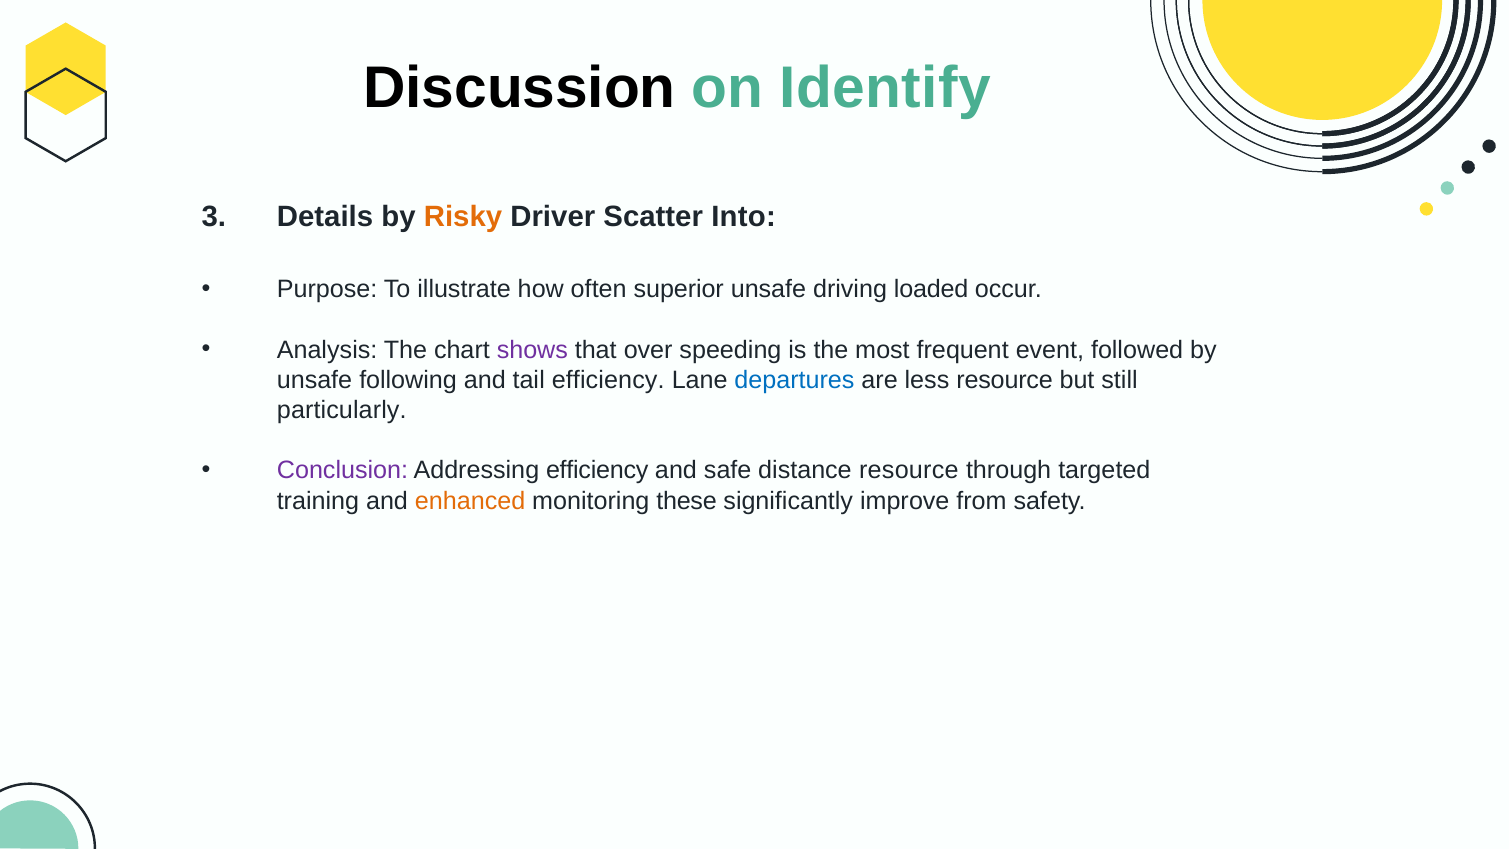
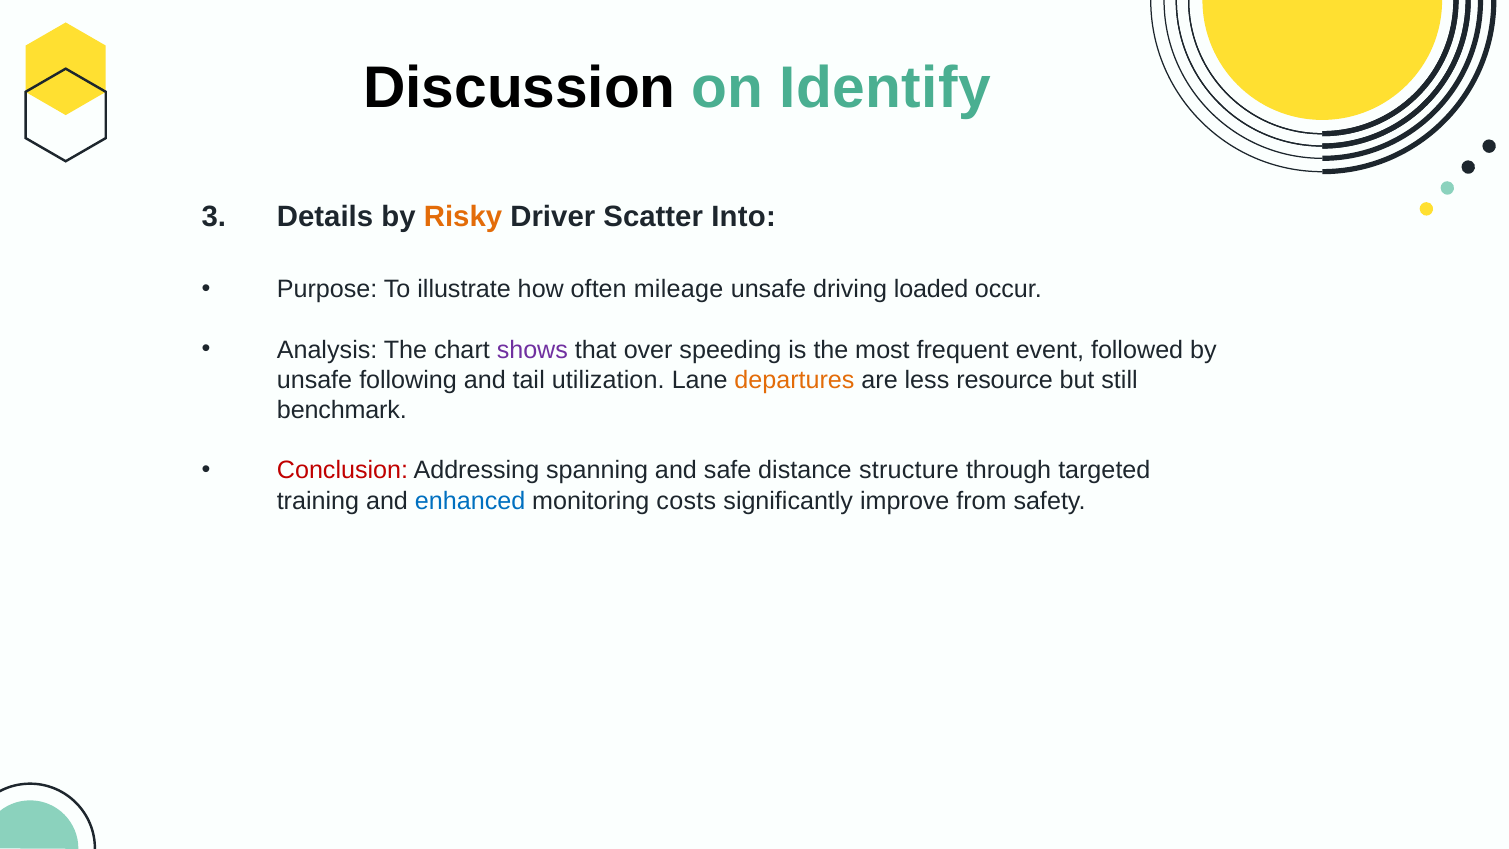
superior: superior -> mileage (679, 289)
tail efficiency: efficiency -> utilization (608, 380)
departures colour: blue -> orange (794, 380)
particularly: particularly -> benchmark (342, 410)
Conclusion colour: purple -> red (342, 471)
Addressing efficiency: efficiency -> spanning (597, 471)
distance resource: resource -> structure (909, 471)
enhanced colour: orange -> blue (470, 501)
these: these -> costs (686, 501)
